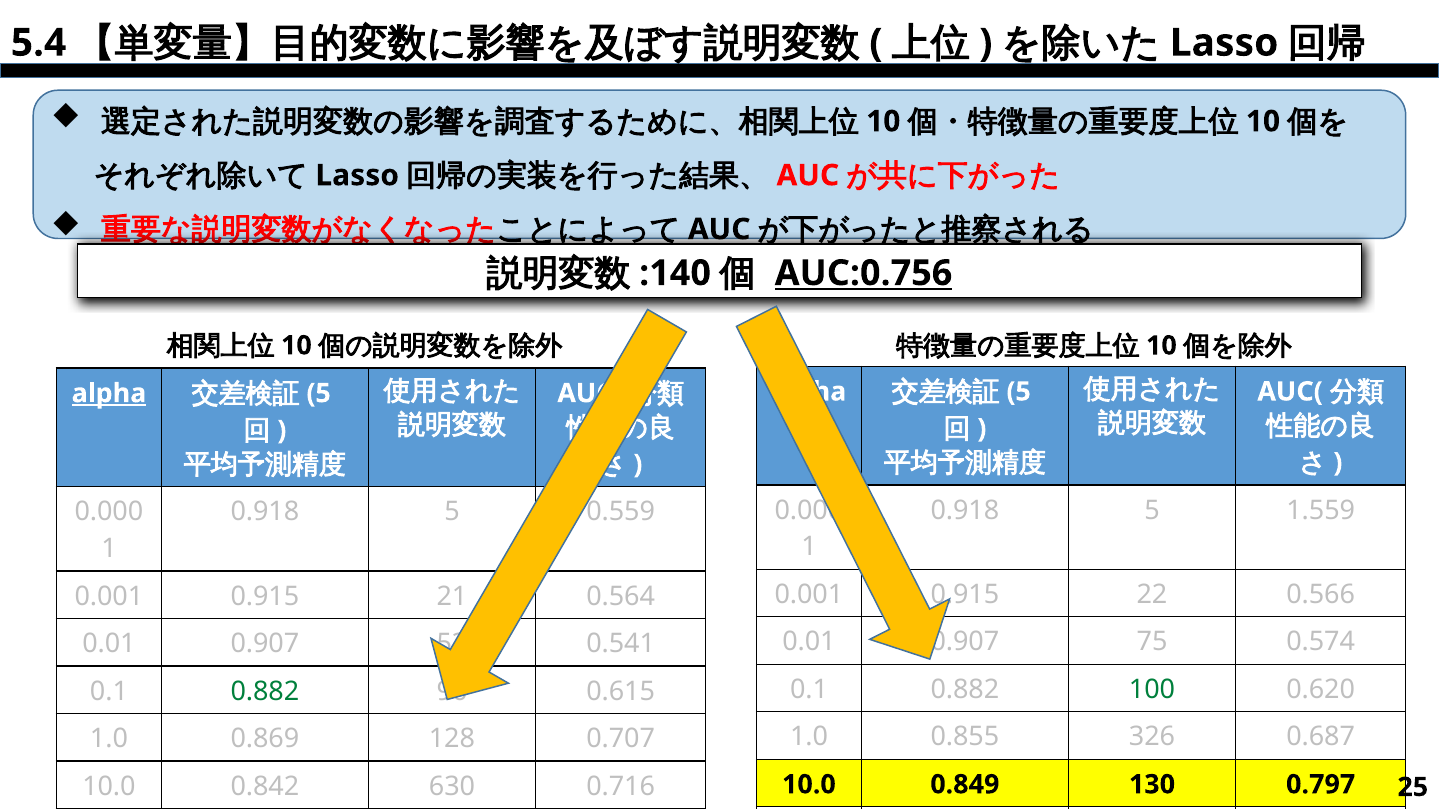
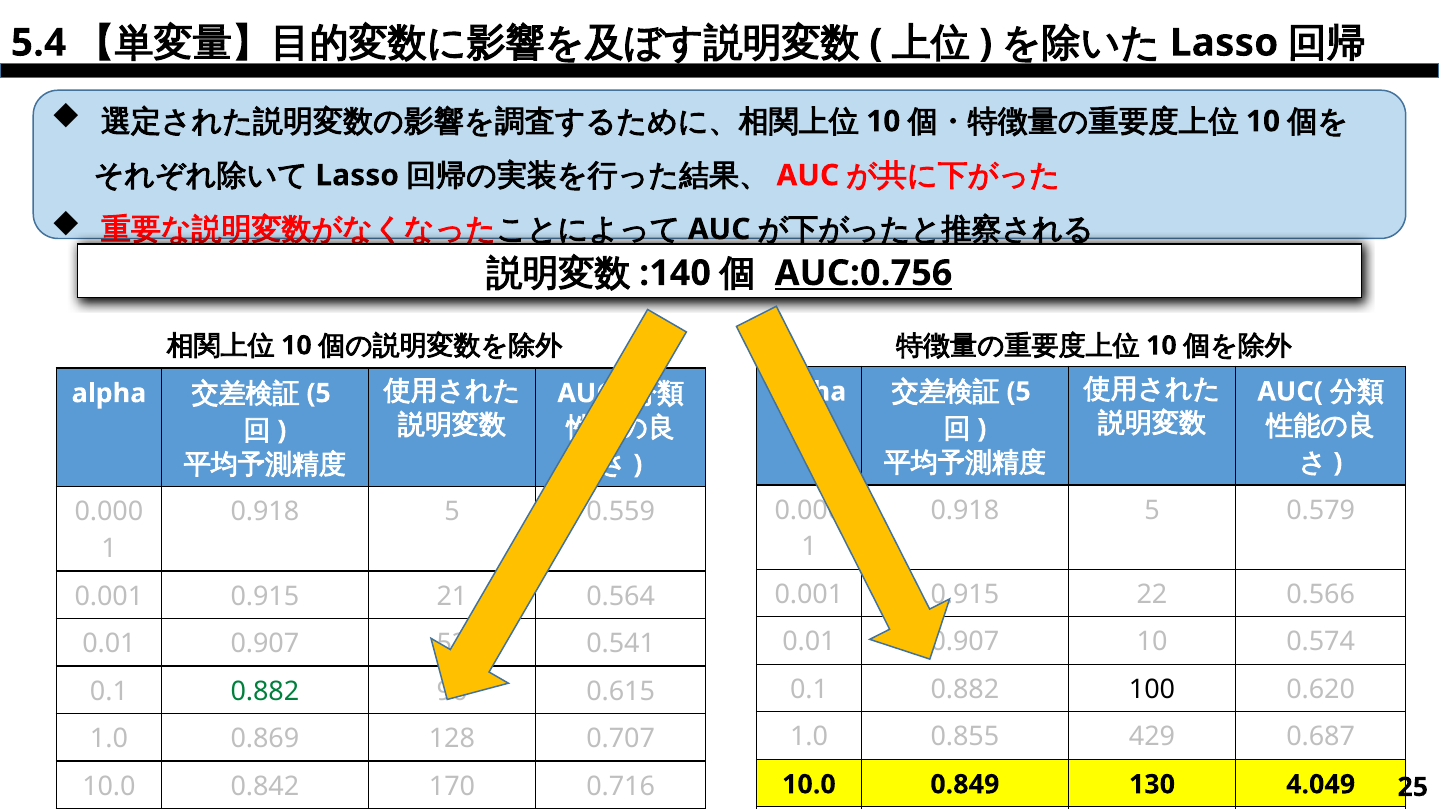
alpha underline: present -> none (109, 394)
1.559: 1.559 -> 0.579 (1321, 510)
75: 75 -> 10 (1152, 642)
100 colour: green -> black (1152, 690)
326: 326 -> 429 (1152, 737)
630: 630 -> 170 (452, 787)
0.797: 0.797 -> 4.049 (1321, 785)
